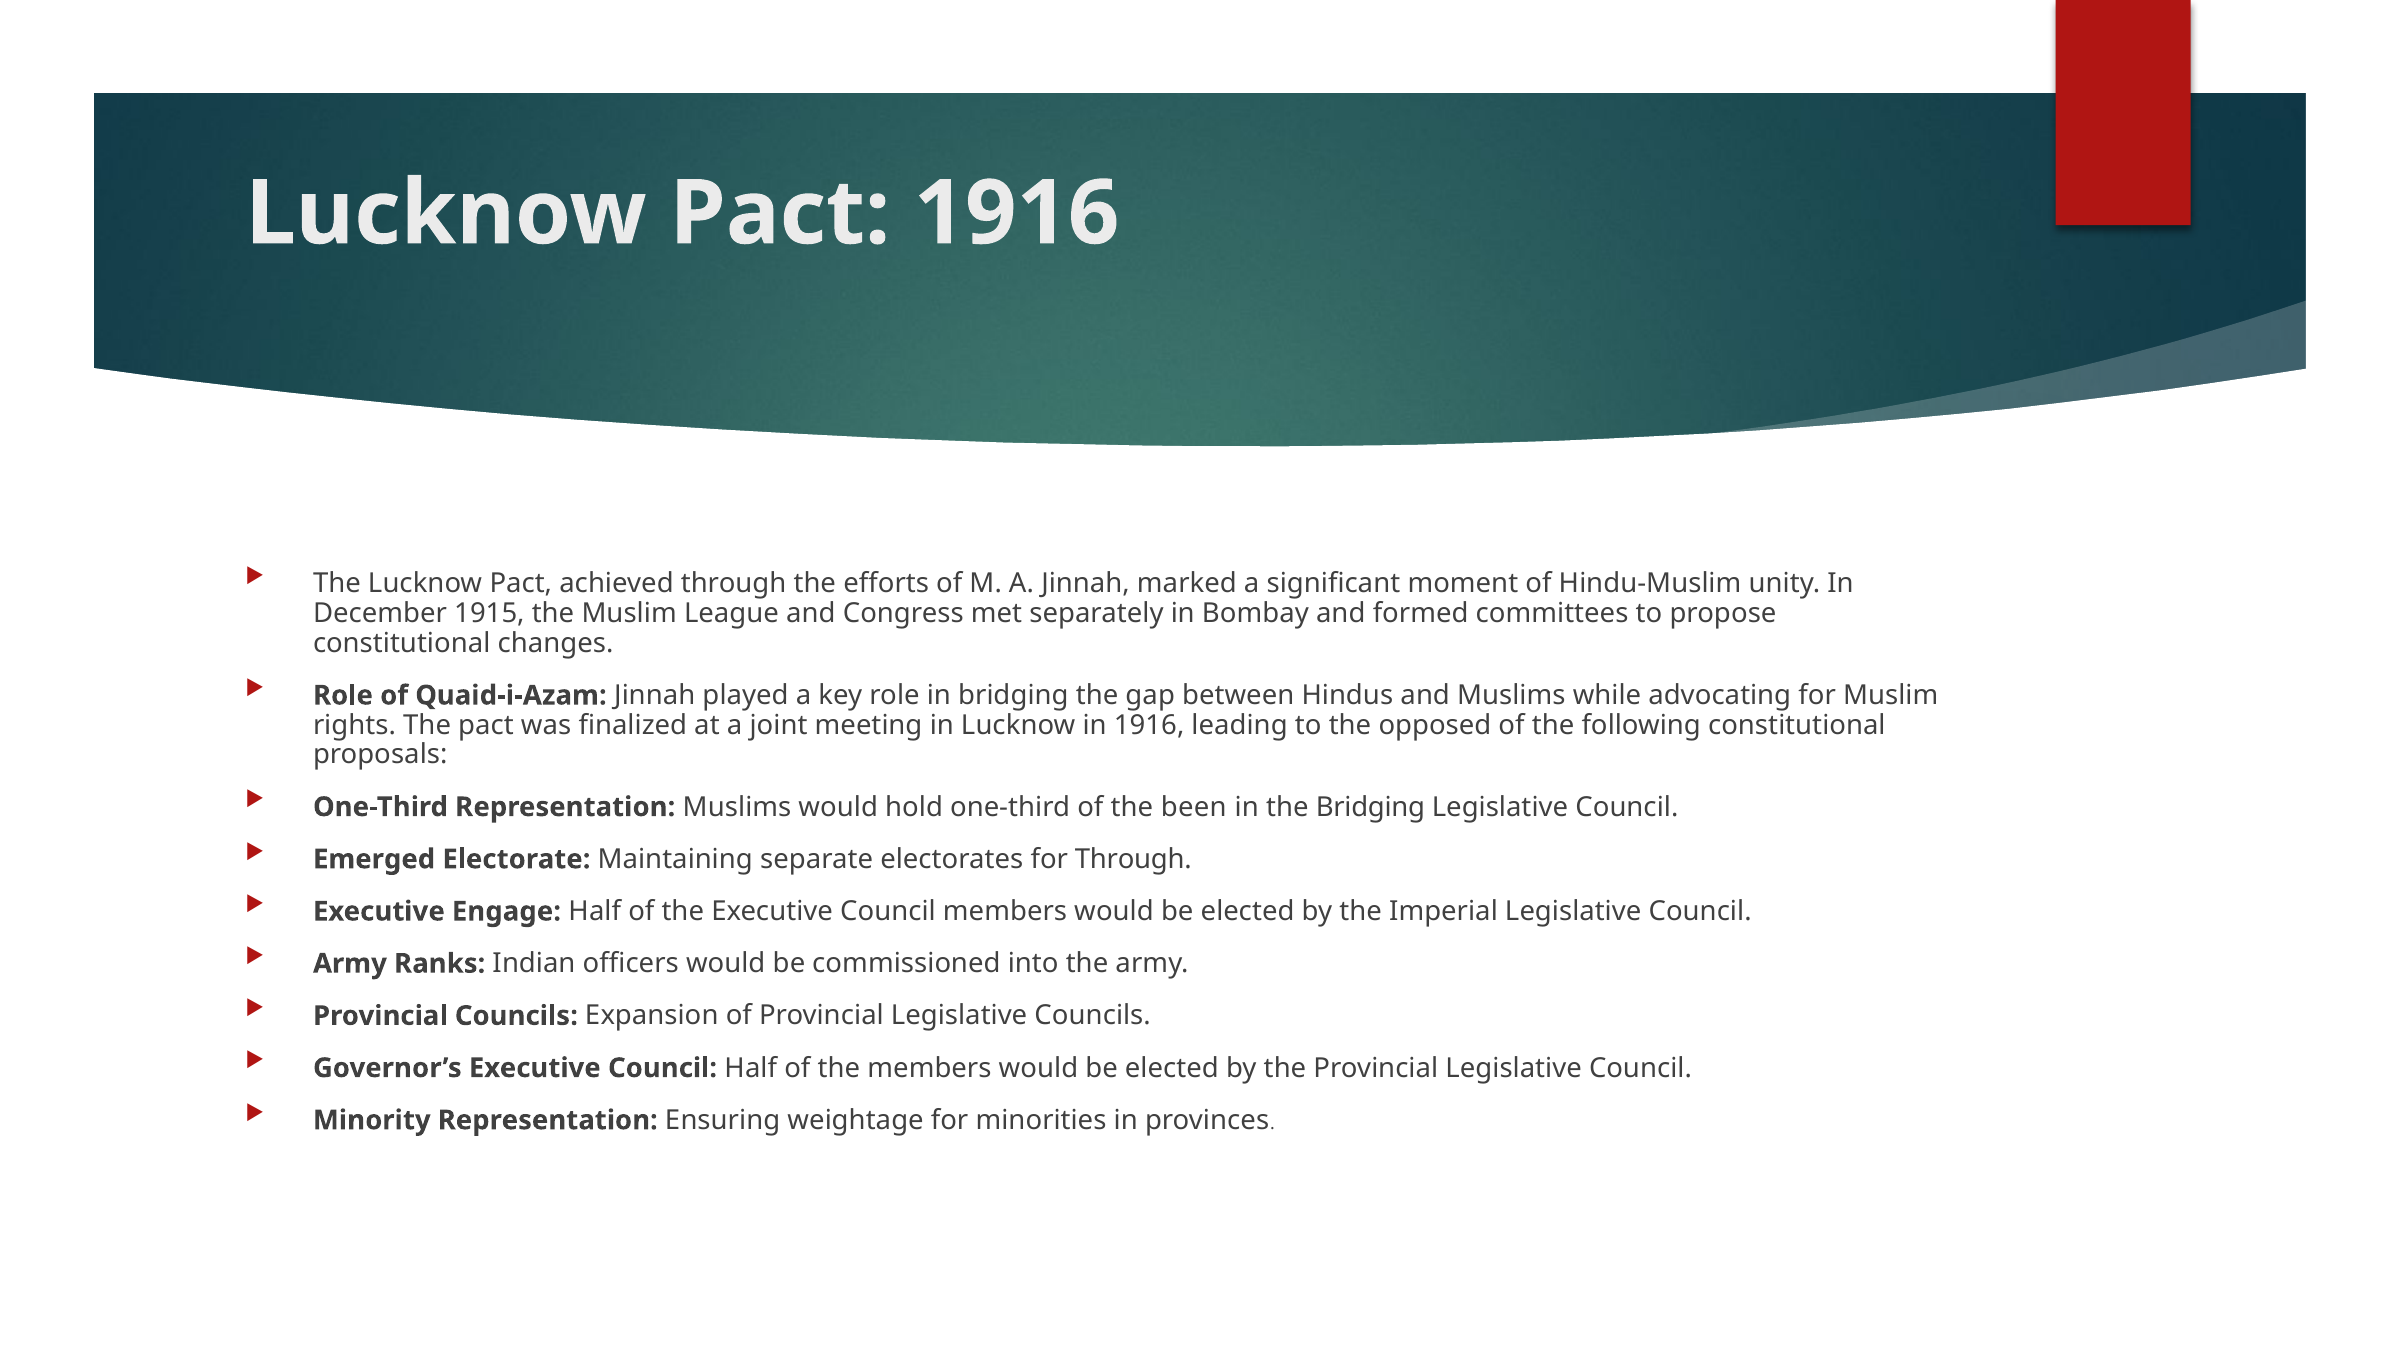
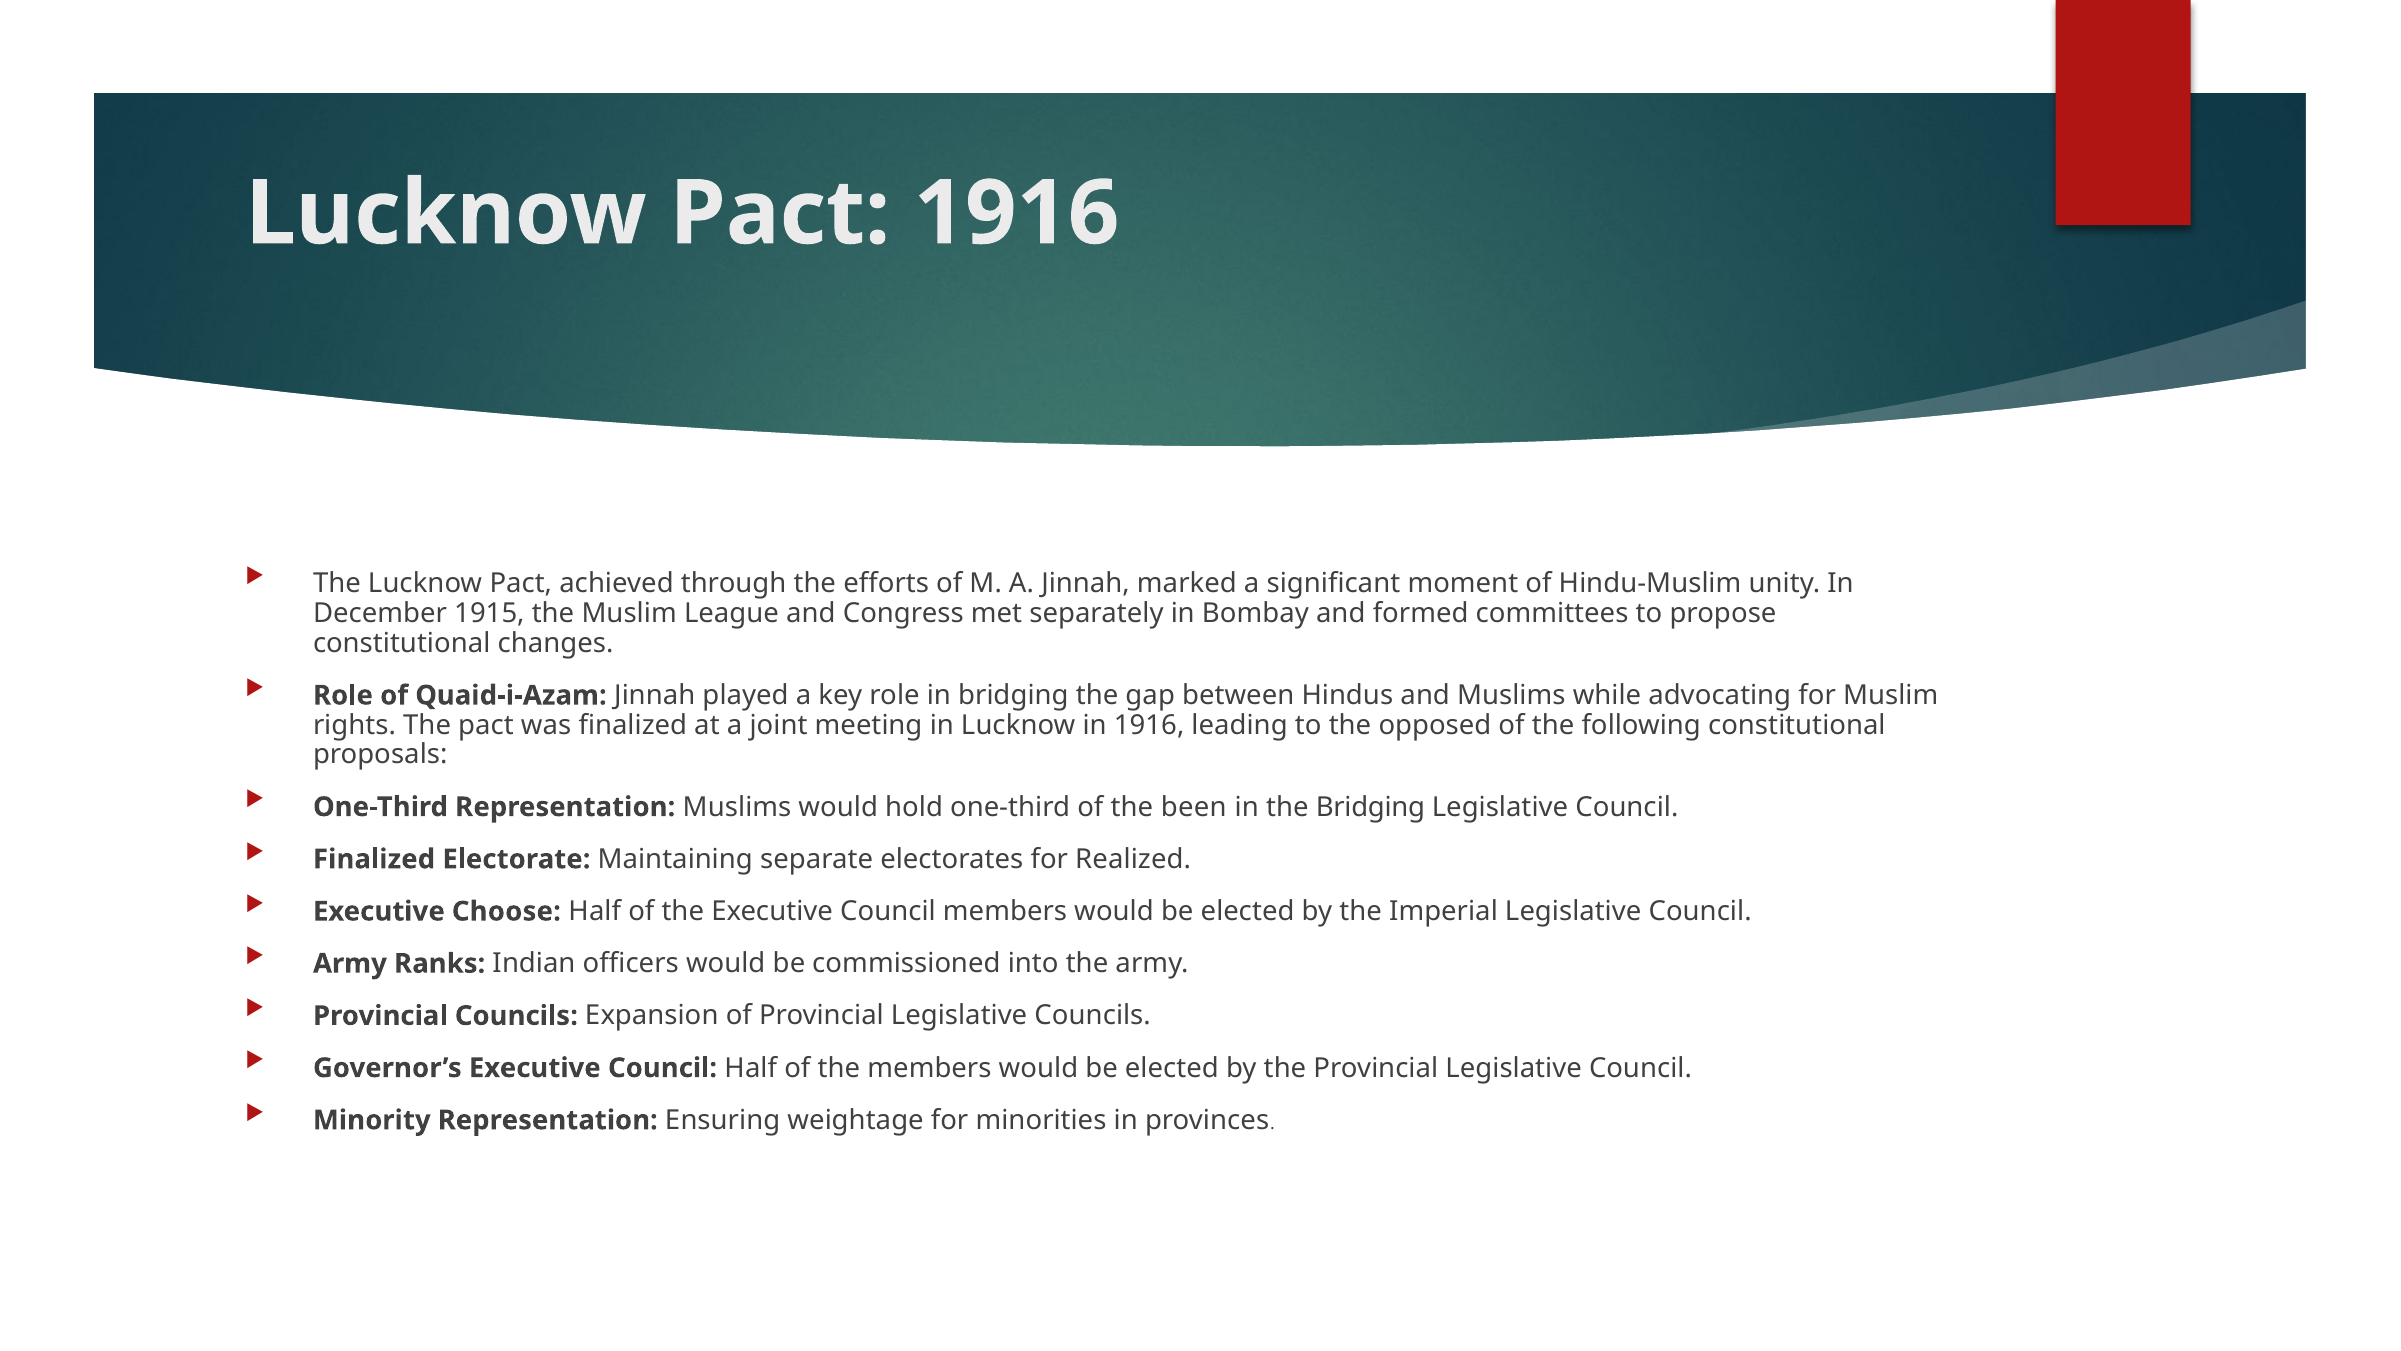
Emerged: Emerged -> Finalized (374, 859)
for Through: Through -> Realized (1133, 859)
Engage: Engage -> Choose (506, 911)
